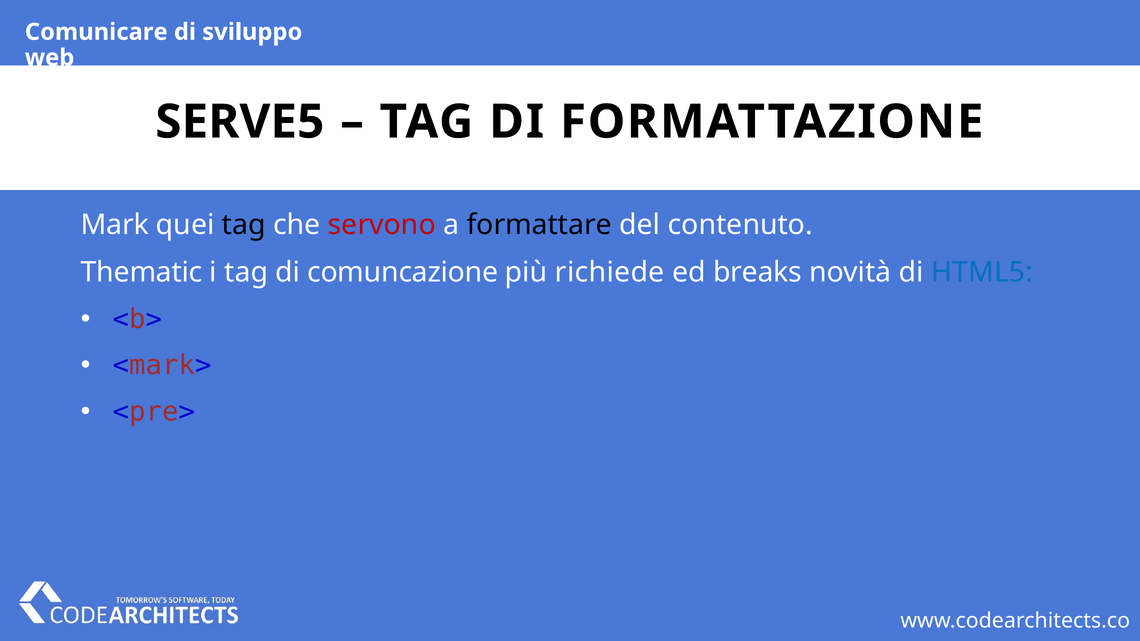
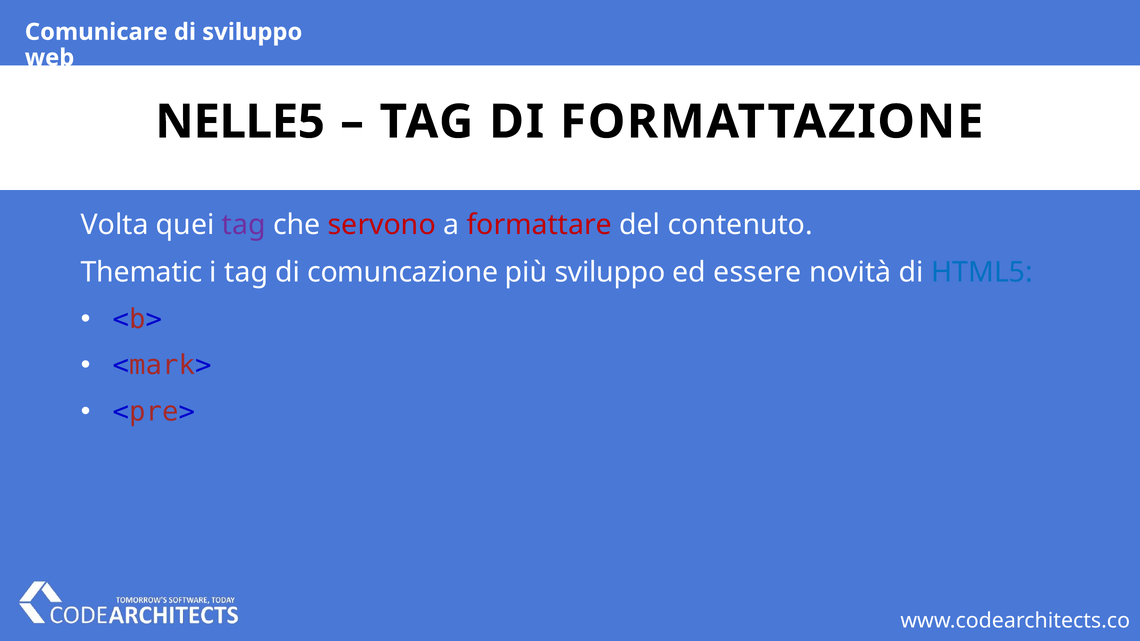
SERVE5: SERVE5 -> NELLE5 (240, 122)
Mark: Mark -> Volta (115, 225)
tag colour: black -> purple (244, 225)
formattare colour: black -> red (539, 225)
più richiede: richiede -> sviluppo (610, 273)
breaks: breaks -> essere (757, 273)
